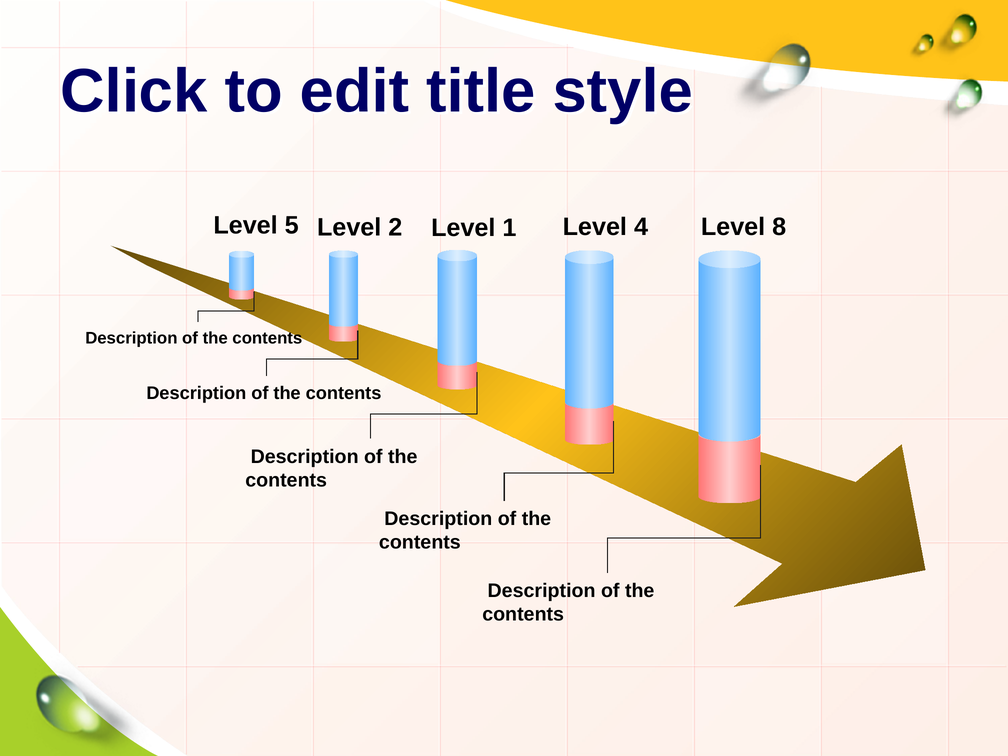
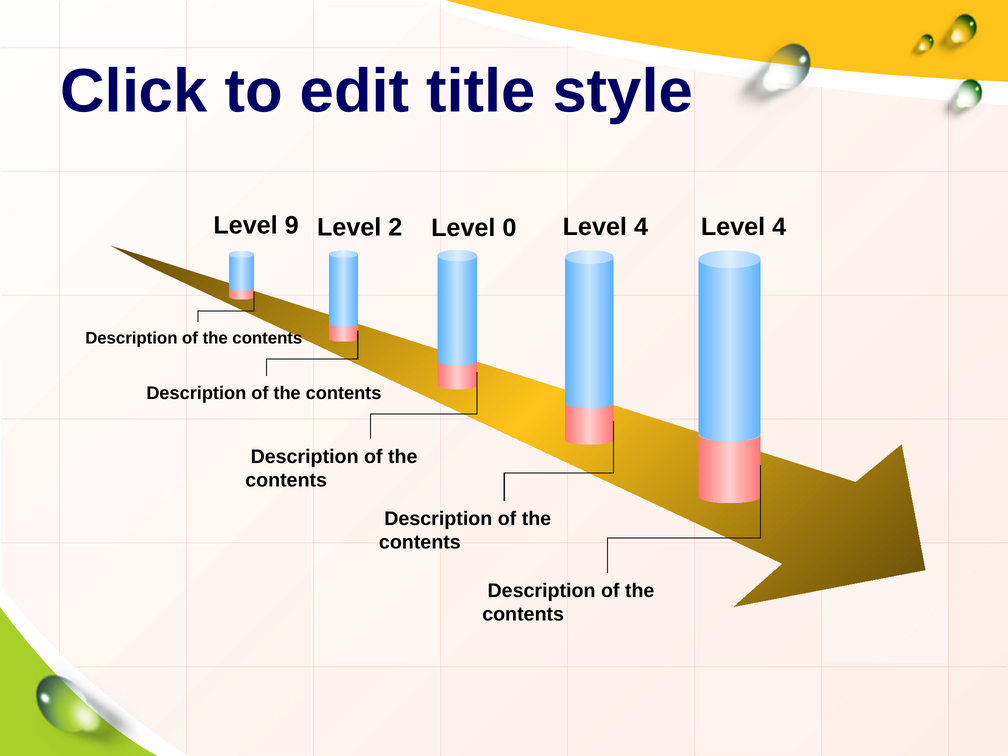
5: 5 -> 9 (292, 226)
1: 1 -> 0 (509, 228)
4 Level 8: 8 -> 4 (779, 227)
